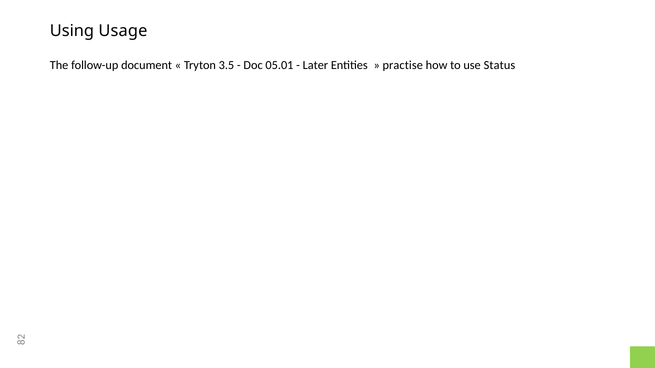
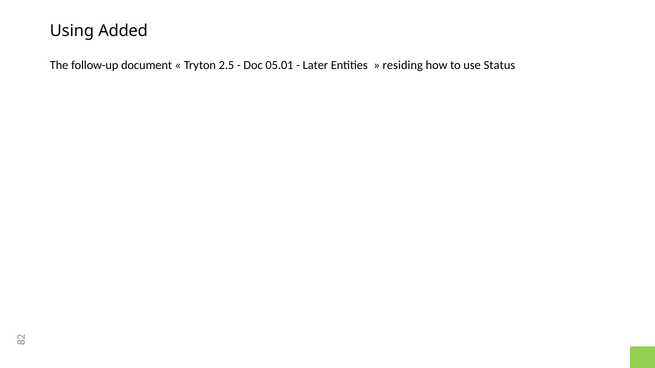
Usage: Usage -> Added (123, 31)
3.5: 3.5 -> 2.5 (226, 65)
practise: practise -> residing (403, 65)
